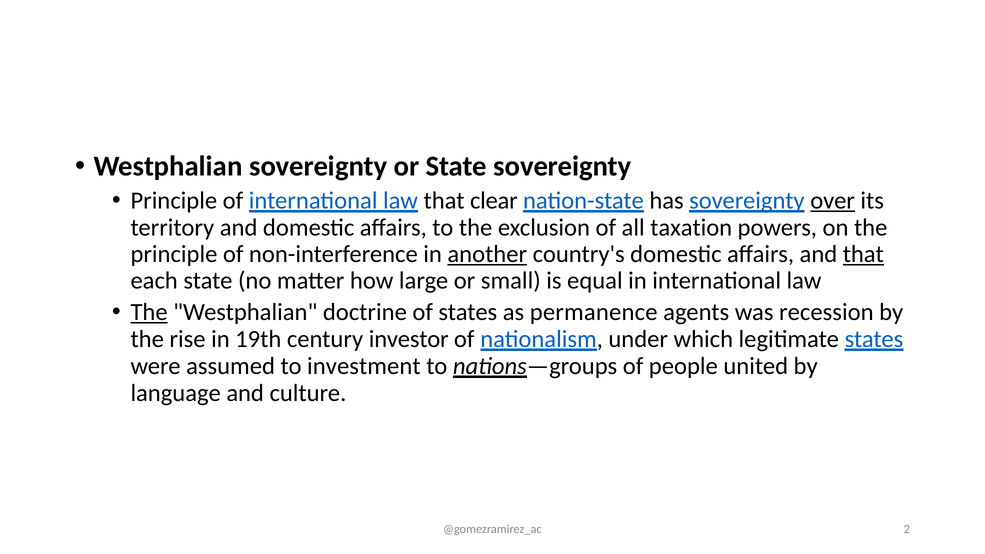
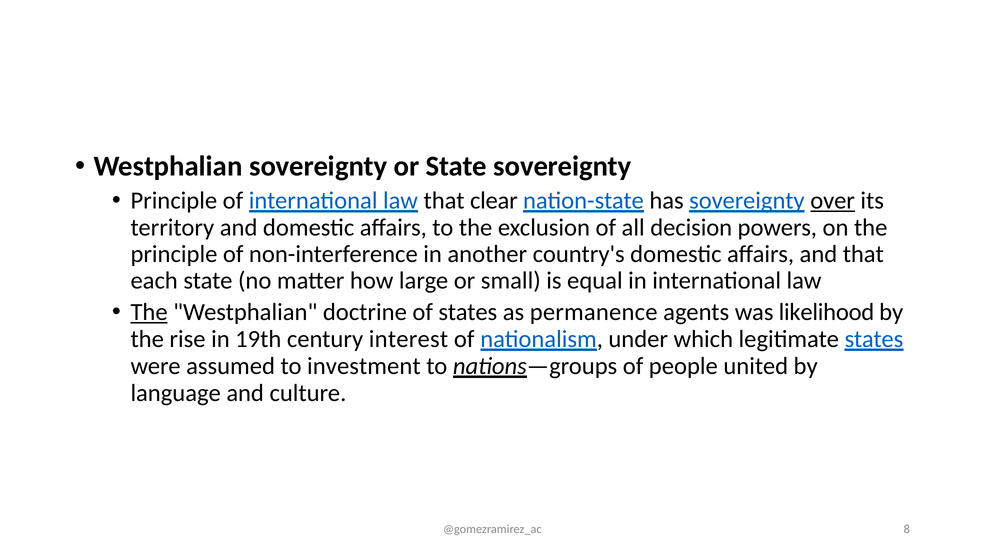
taxation: taxation -> decision (691, 227)
another underline: present -> none (487, 254)
that underline: present -> none (863, 254)
recession: recession -> likelihood (826, 312)
investor: investor -> interest (409, 339)
2: 2 -> 8 (907, 529)
